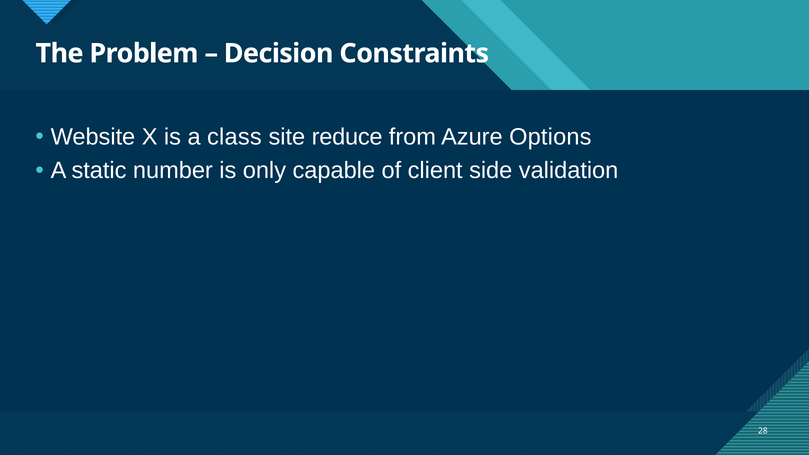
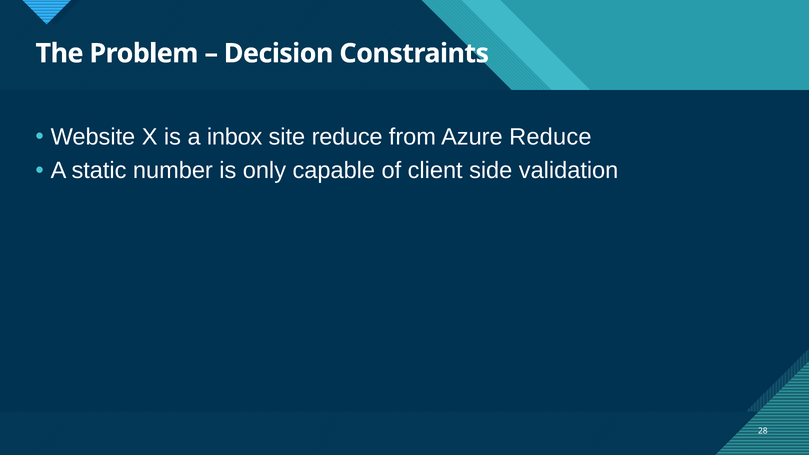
class: class -> inbox (235, 137)
Azure Options: Options -> Reduce (550, 137)
